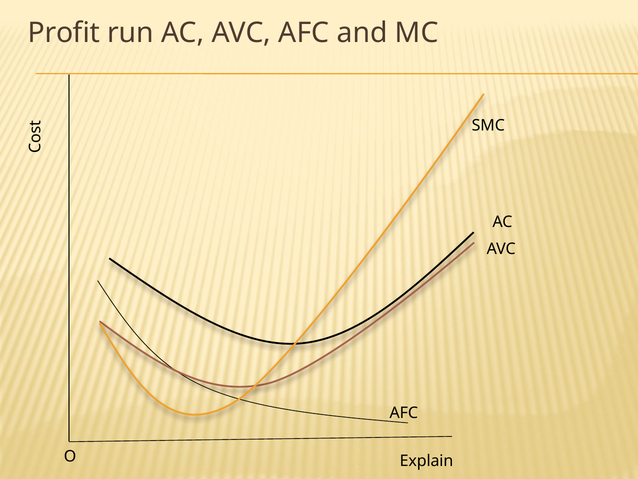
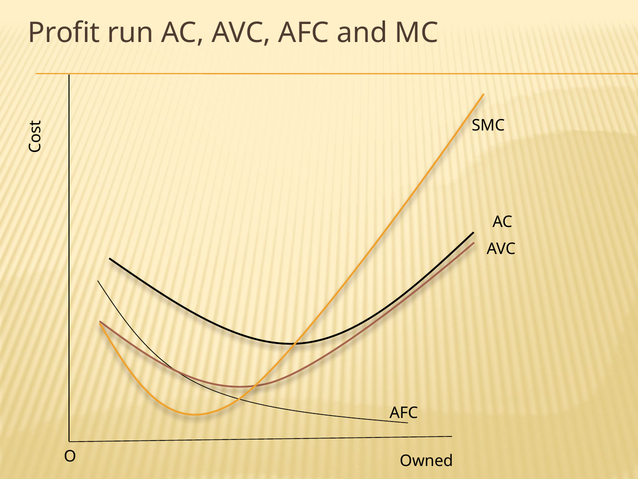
Explain: Explain -> Owned (426, 460)
